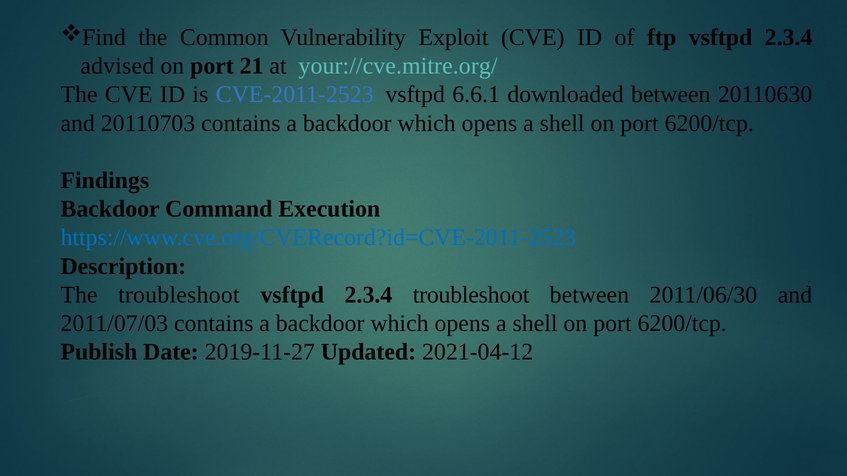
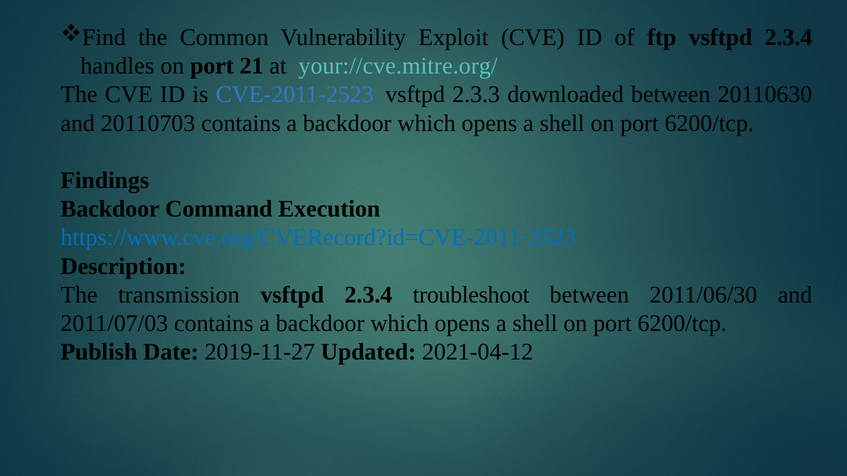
advised: advised -> handles (117, 66)
6.6.1: 6.6.1 -> 2.3.3 (476, 95)
The troubleshoot: troubleshoot -> transmission (179, 295)
